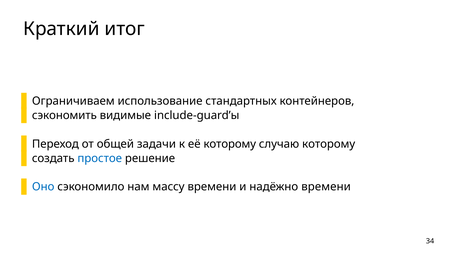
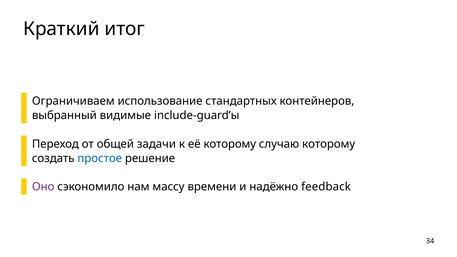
сэкономить: сэкономить -> выбранный (64, 115)
Оно colour: blue -> purple (43, 187)
надёжно времени: времени -> feedback (326, 187)
